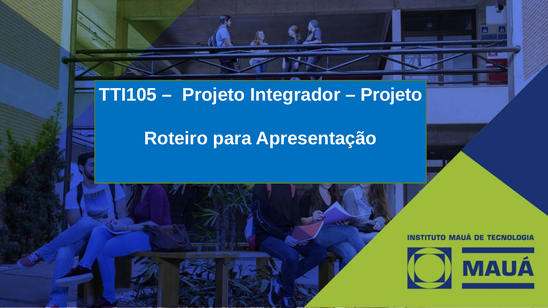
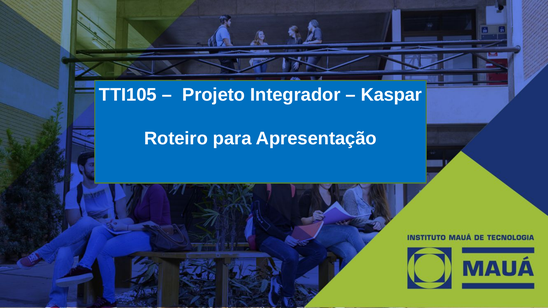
Projeto: Projeto -> Kaspar (391, 95)
